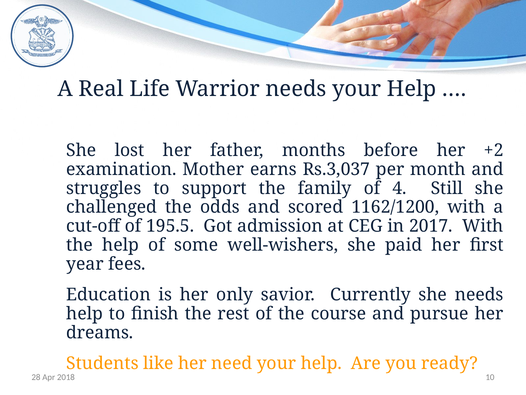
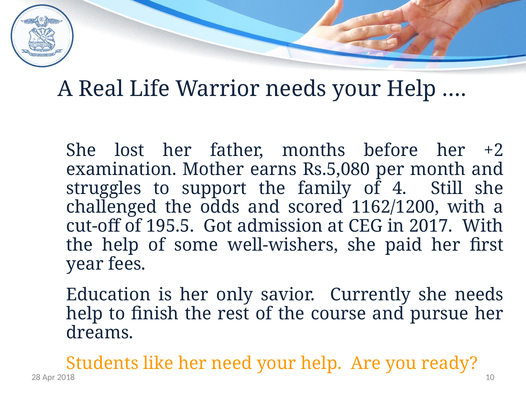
Rs.3,037: Rs.3,037 -> Rs.5,080 (336, 169)
